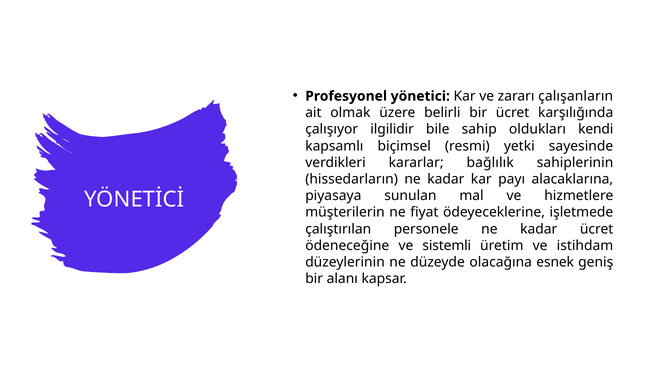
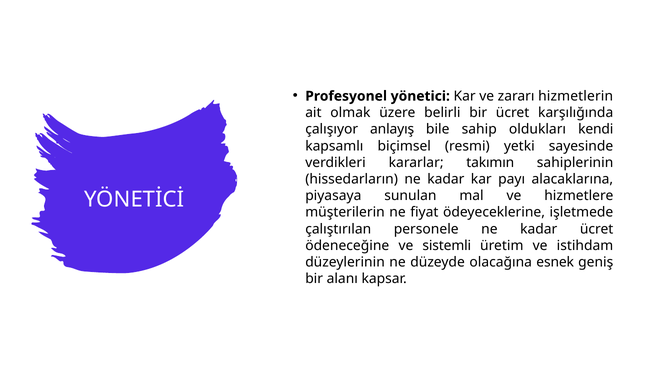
çalışanların: çalışanların -> hizmetlerin (576, 96)
ilgilidir: ilgilidir -> anlayış (392, 130)
bağlılık: bağlılık -> takımın (490, 163)
